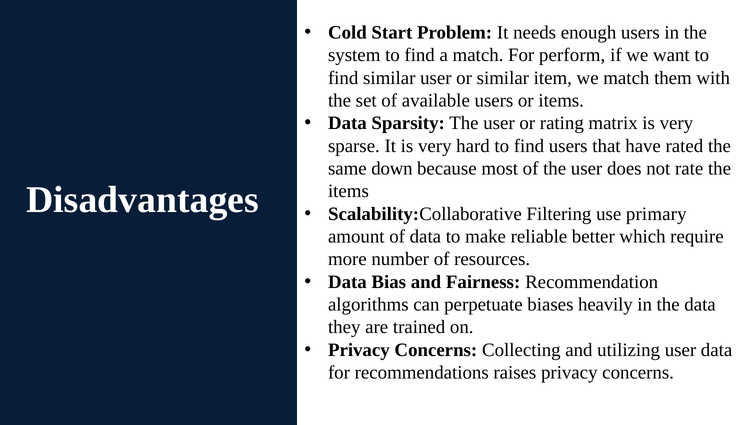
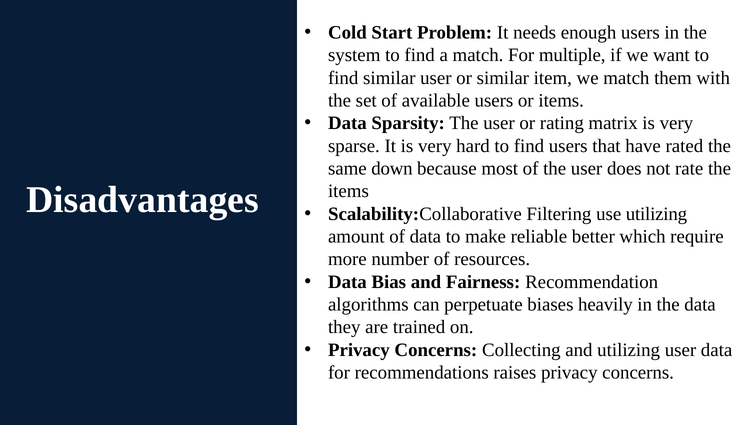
perform: perform -> multiple (572, 55)
use primary: primary -> utilizing (656, 214)
